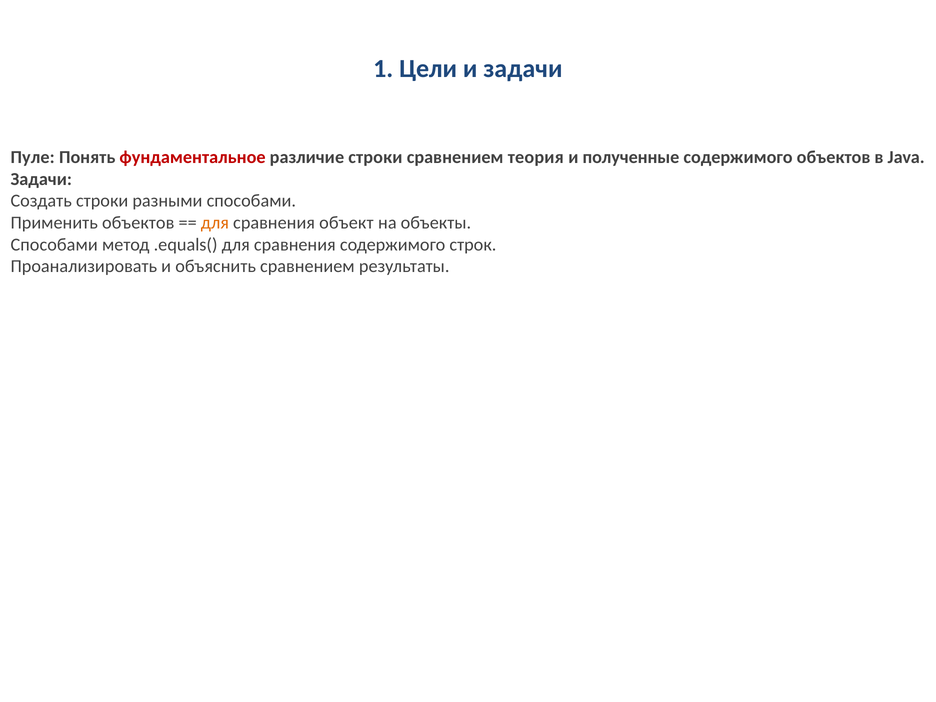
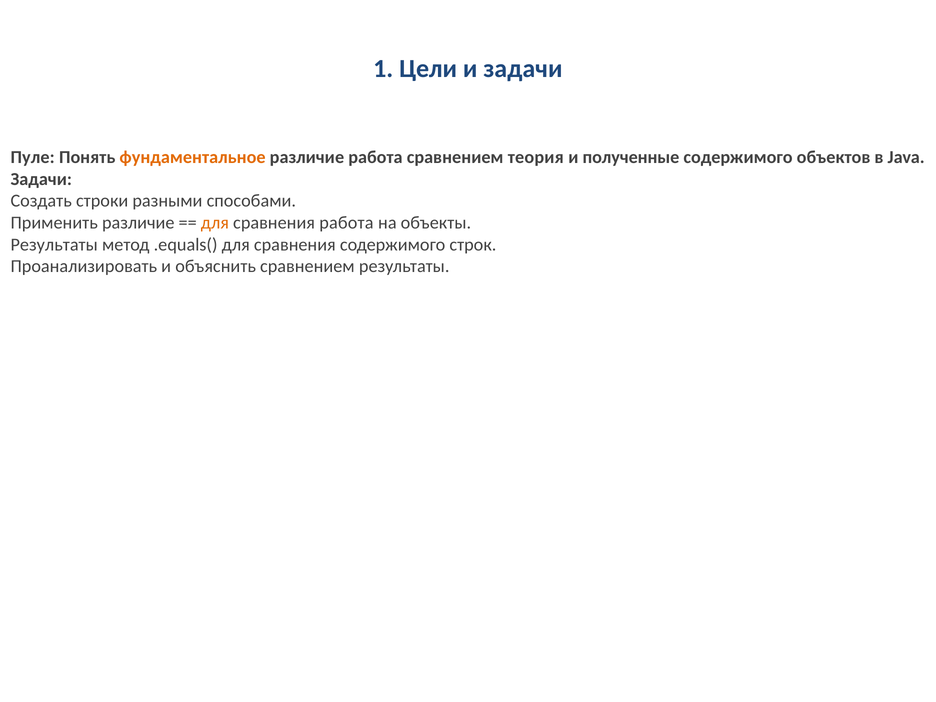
фундаментальное colour: red -> orange (193, 157)
различие строки: строки -> работа (375, 157)
Применить объектов: объектов -> различие (138, 223)
сравнения объект: объект -> работа (346, 223)
Способами: Способами -> Результаты (54, 245)
